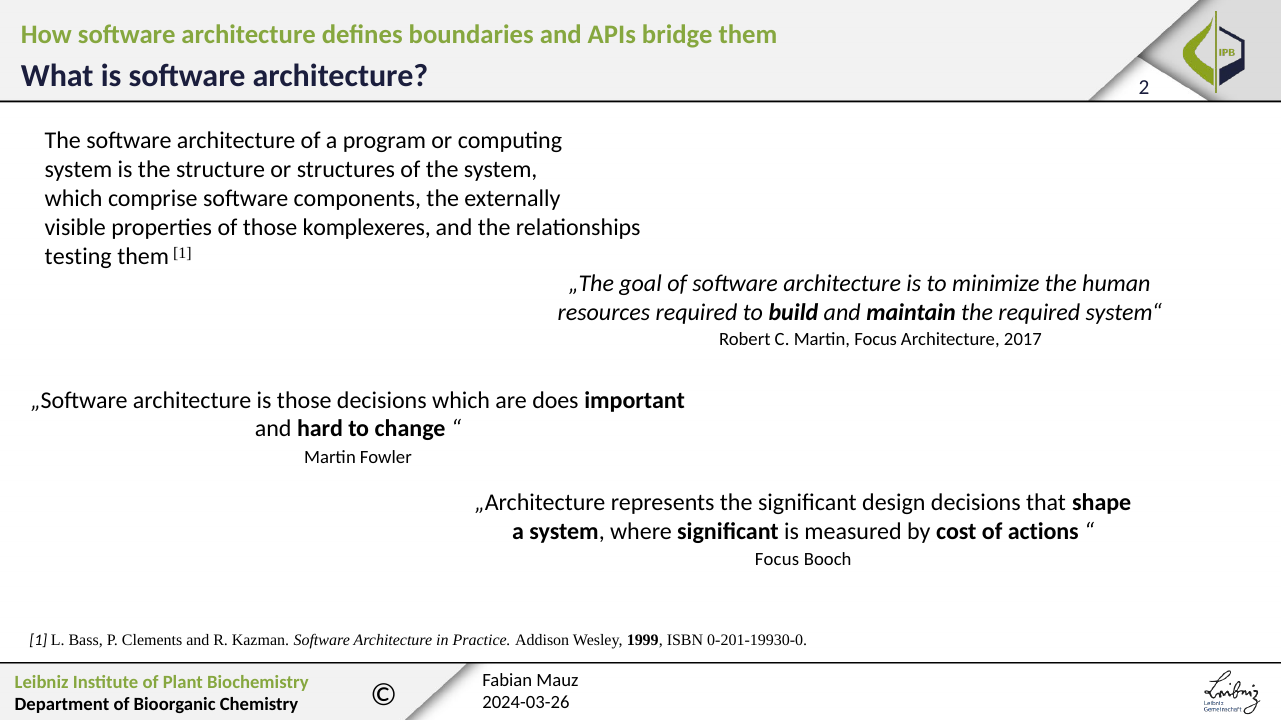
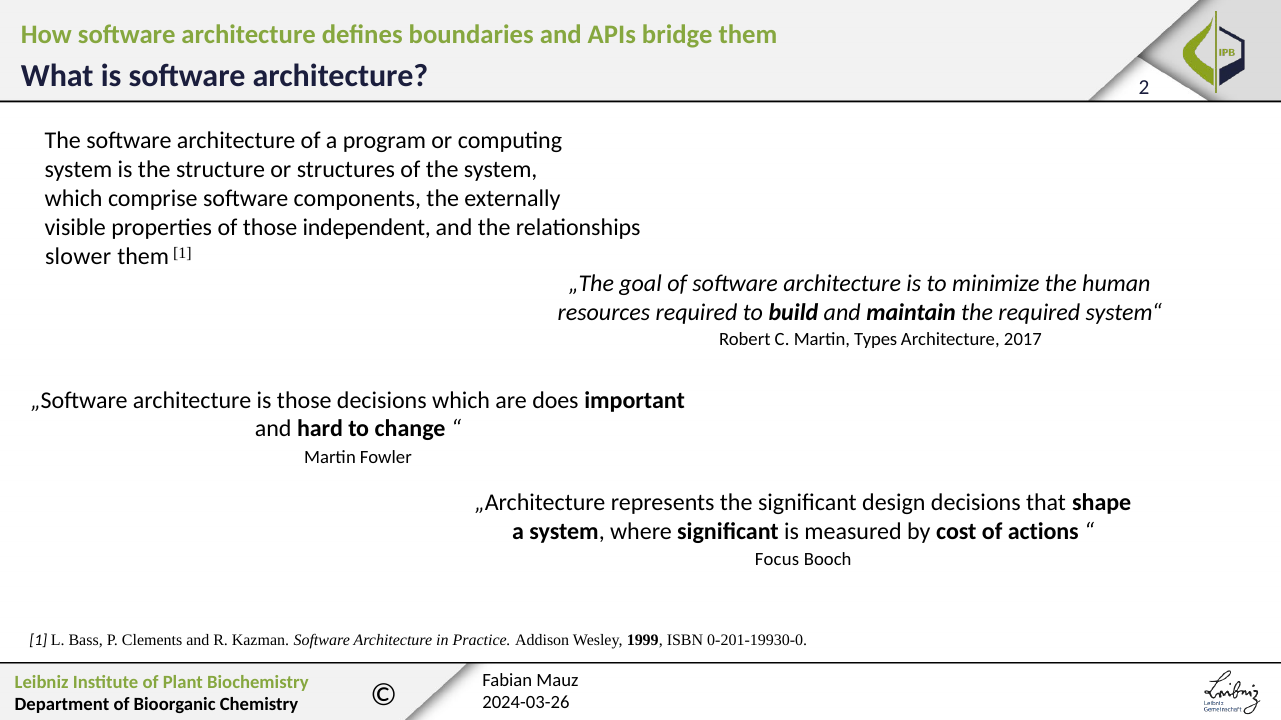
komplexeres: komplexeres -> independent (367, 228)
testing: testing -> slower (78, 256)
Martin Focus: Focus -> Types (876, 340)
